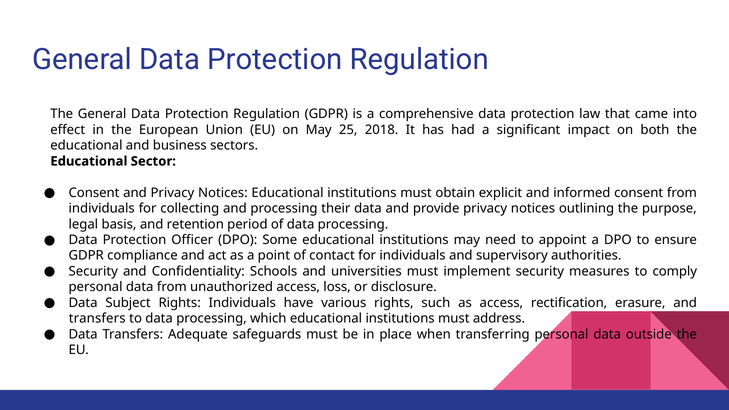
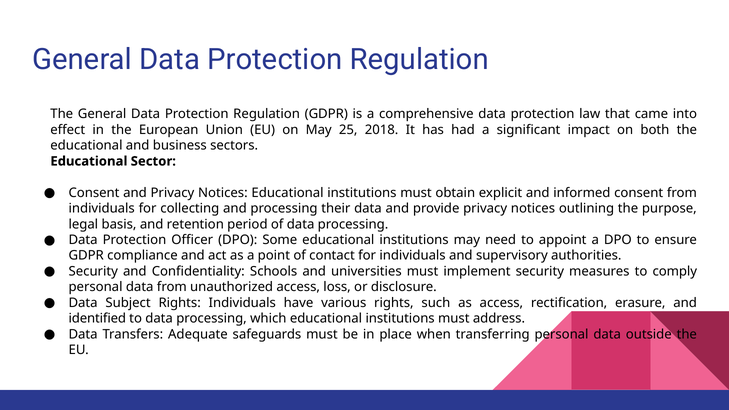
transfers: transfers -> identified (97, 319)
